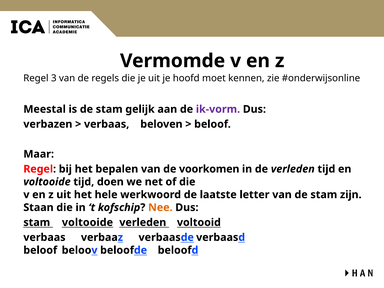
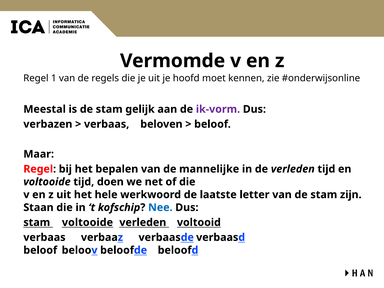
3: 3 -> 1 (54, 78)
voorkomen: voorkomen -> mannelijke (209, 169)
Nee colour: orange -> blue (160, 207)
